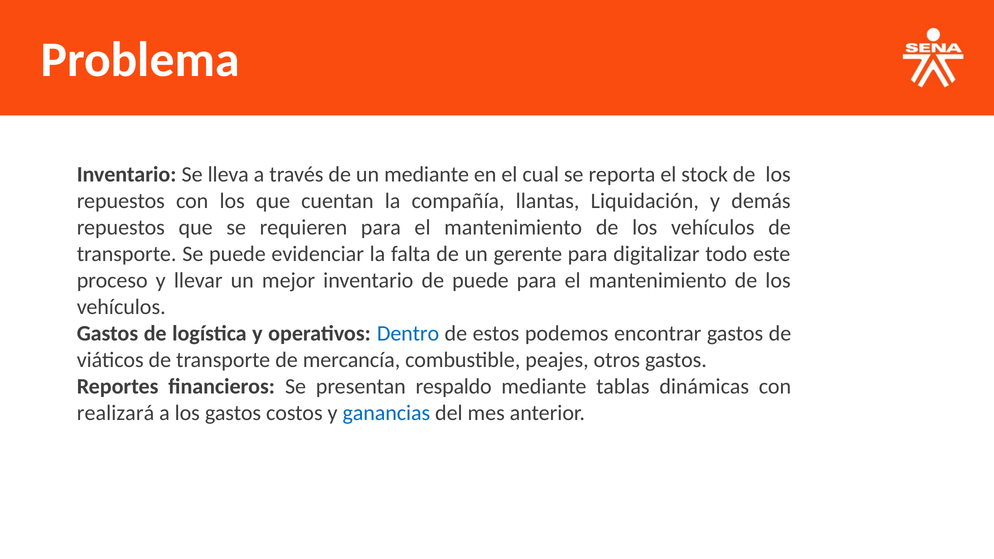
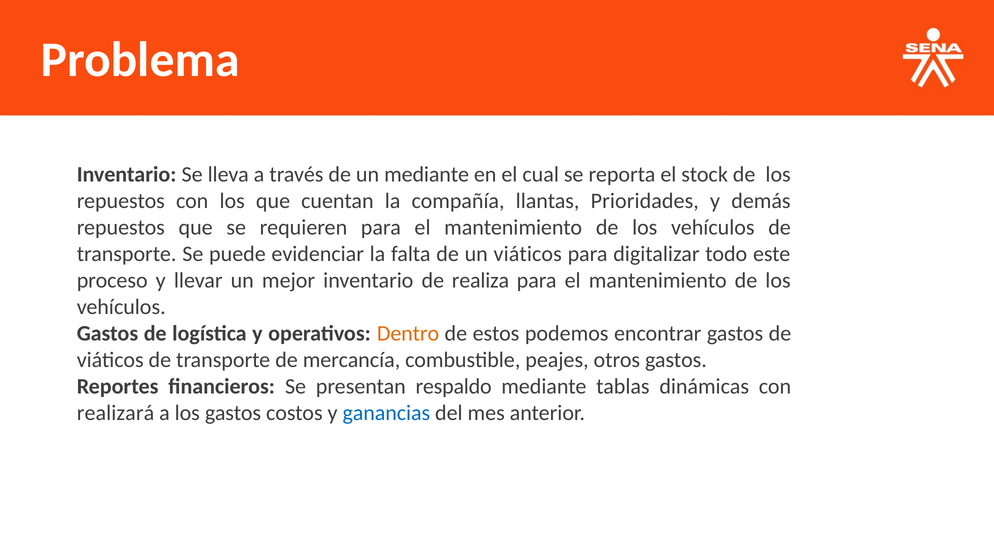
Liquidación: Liquidación -> Prioridades (645, 201)
un gerente: gerente -> viáticos (528, 254)
de puede: puede -> realiza (481, 281)
Dentro colour: blue -> orange (408, 334)
